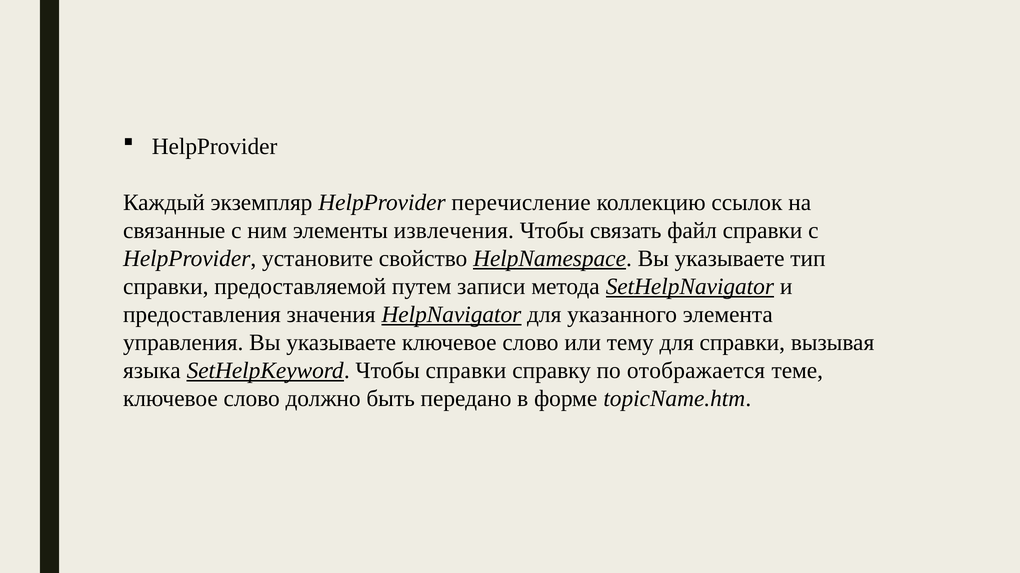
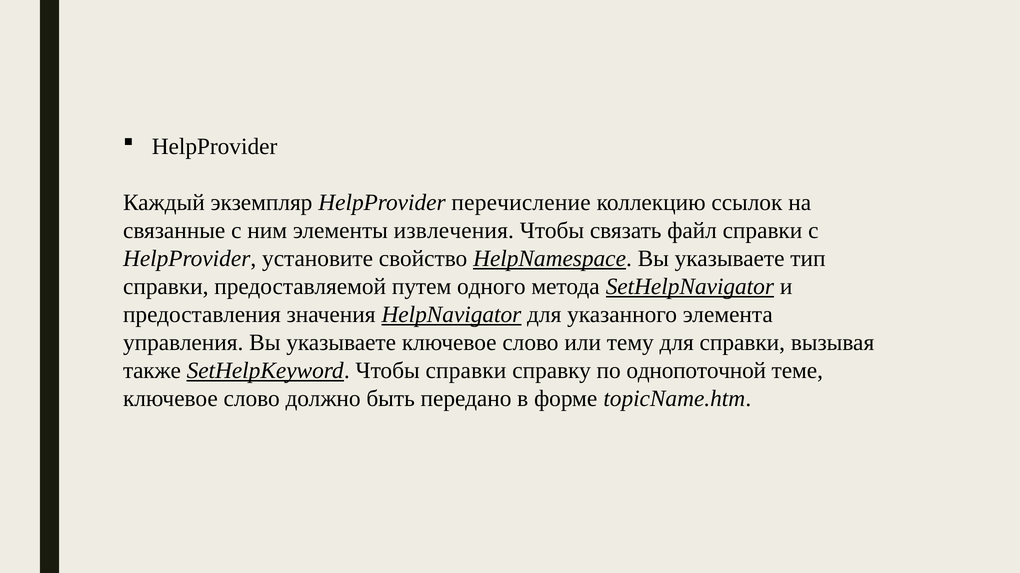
записи: записи -> одного (491, 287)
языка: языка -> также (152, 371)
отображается: отображается -> однопоточной (696, 371)
